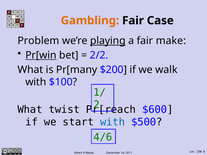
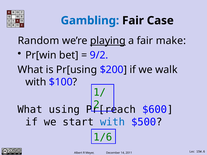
Gambling colour: orange -> blue (90, 21)
Problem: Problem -> Random (38, 41)
Pr[win underline: present -> none (41, 55)
2/2: 2/2 -> 9/2 (99, 55)
Pr[many: Pr[many -> Pr[using (77, 70)
twist: twist -> using (64, 110)
4/6: 4/6 -> 1/6 (103, 137)
